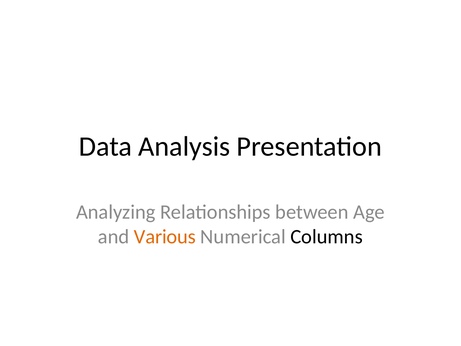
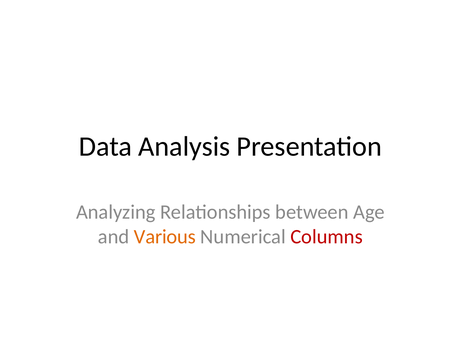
Columns colour: black -> red (327, 237)
